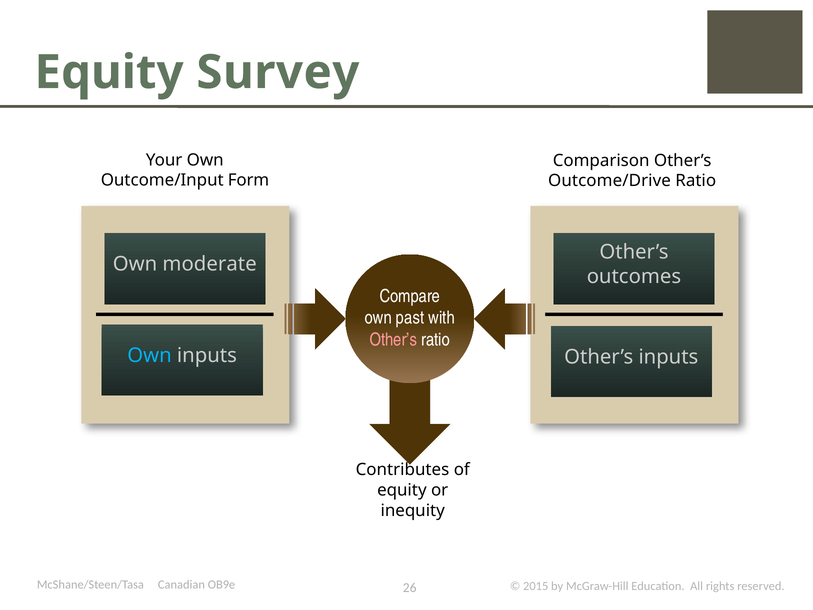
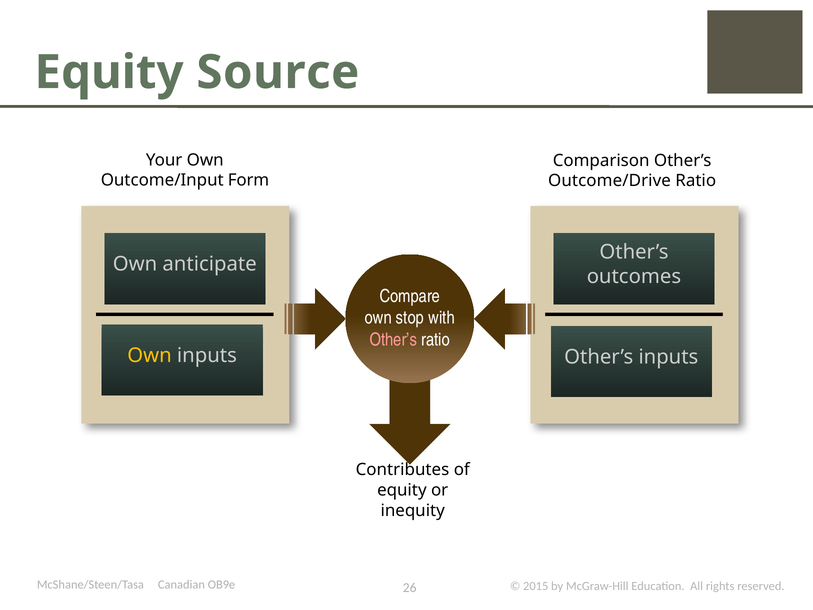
Survey: Survey -> Source (278, 72)
moderate: moderate -> anticipate (210, 264)
past: past -> stop (410, 318)
Own colour: light blue -> yellow (150, 355)
